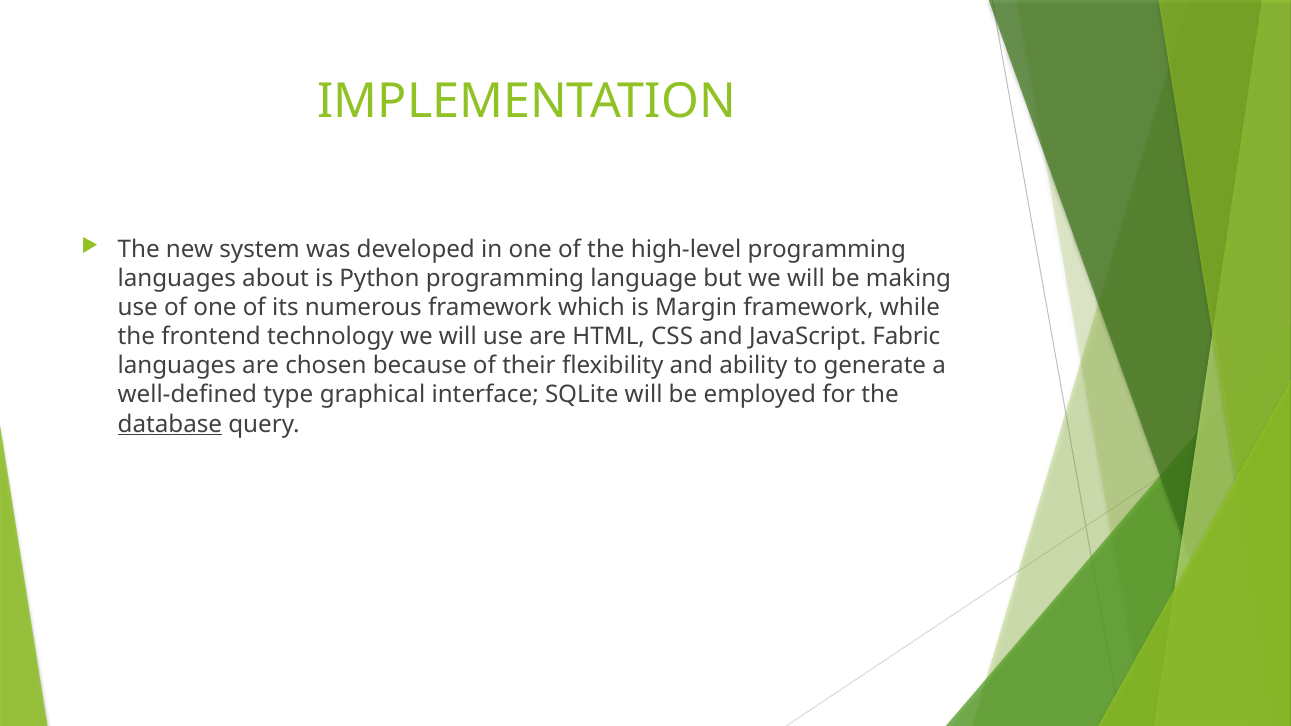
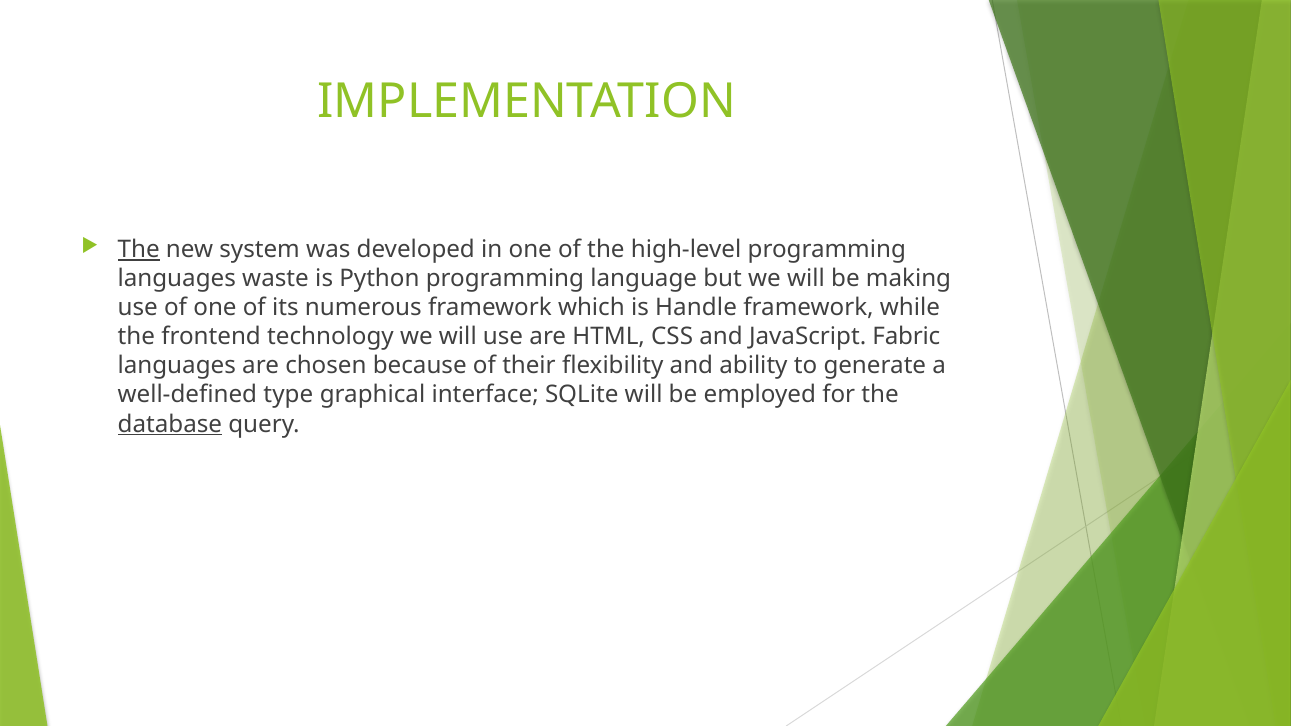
The underline: none -> present (139, 250)
about: about -> waste (276, 279)
Margin: Margin -> Handle (696, 308)
